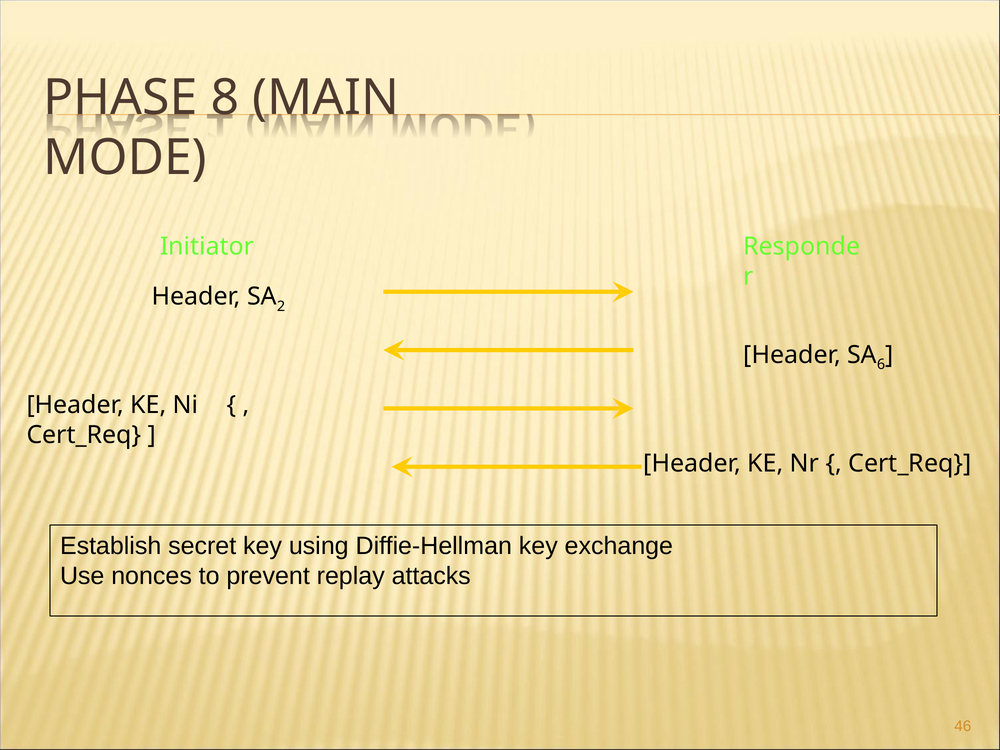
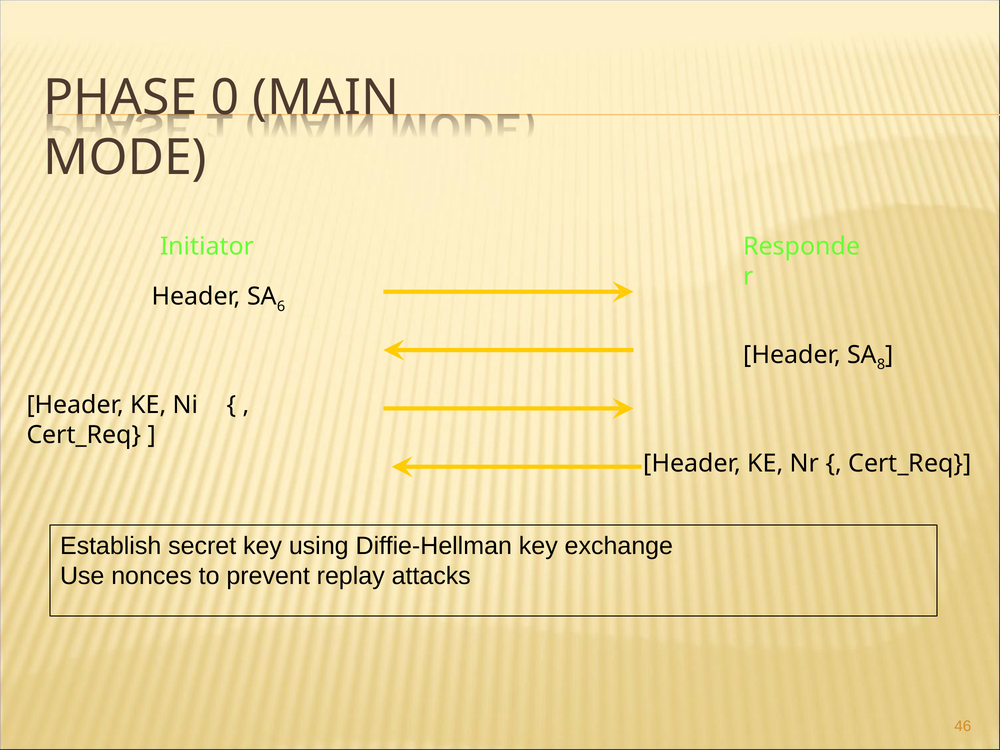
8: 8 -> 0 (225, 98)
2: 2 -> 6 (281, 306)
6: 6 -> 8 (881, 365)
